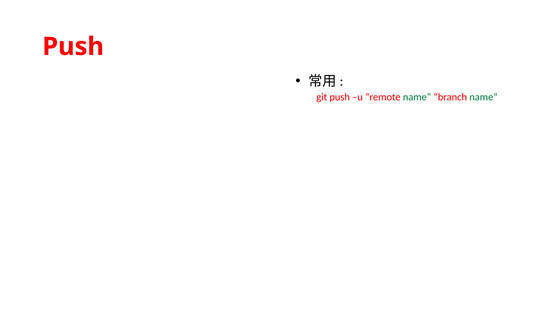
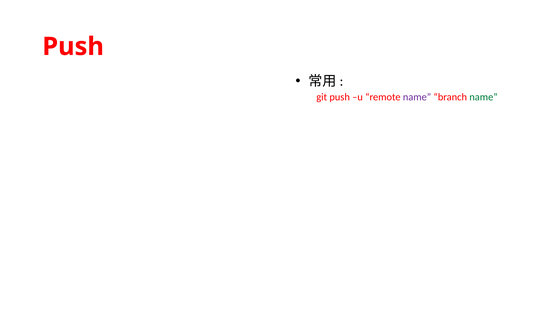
name colour: green -> purple (417, 97)
